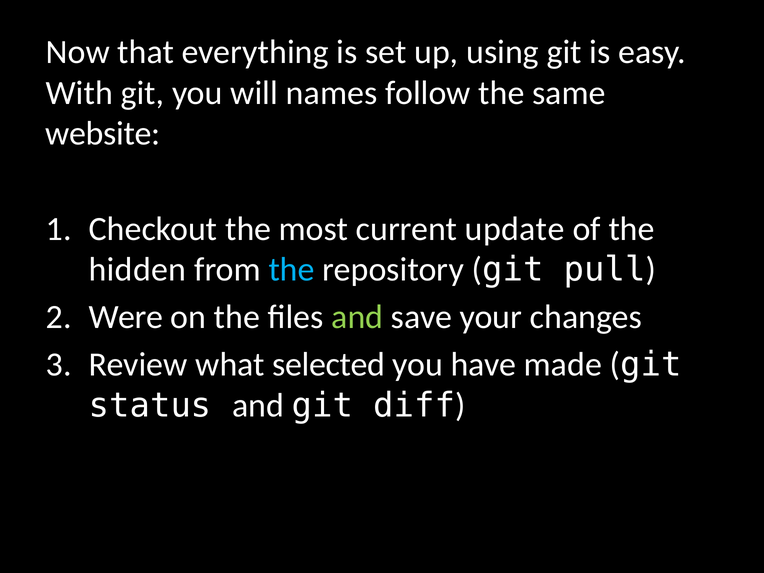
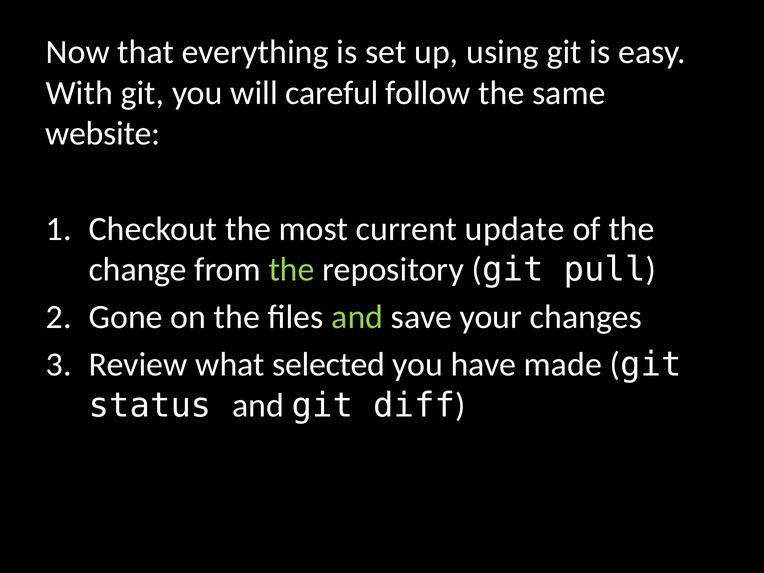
names: names -> careful (332, 93)
hidden: hidden -> change (138, 270)
the colour: light blue -> light green (292, 270)
Were: Were -> Gone (126, 317)
